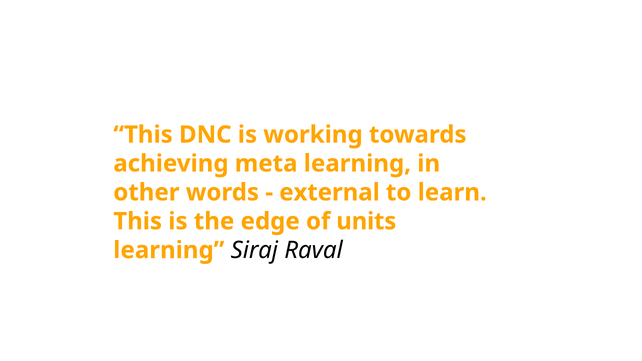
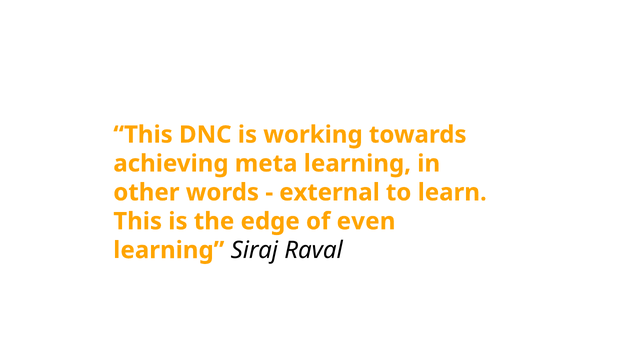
units: units -> even (366, 221)
